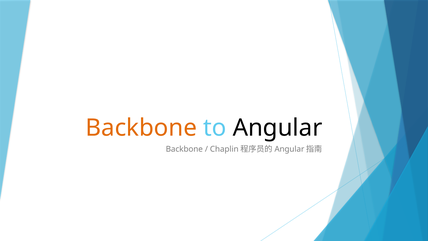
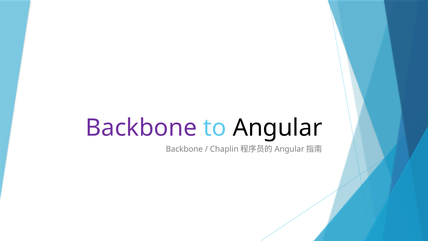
Backbone colour: orange -> purple (141, 128)
